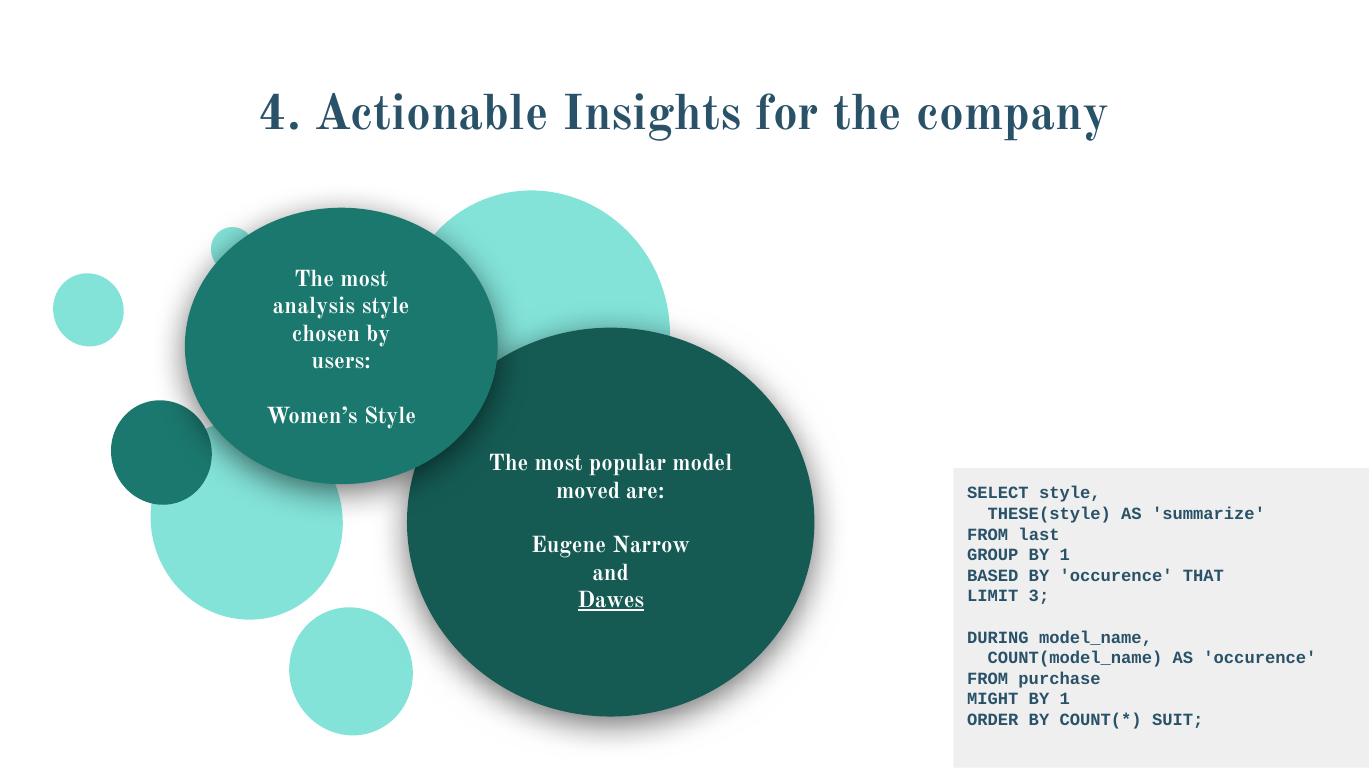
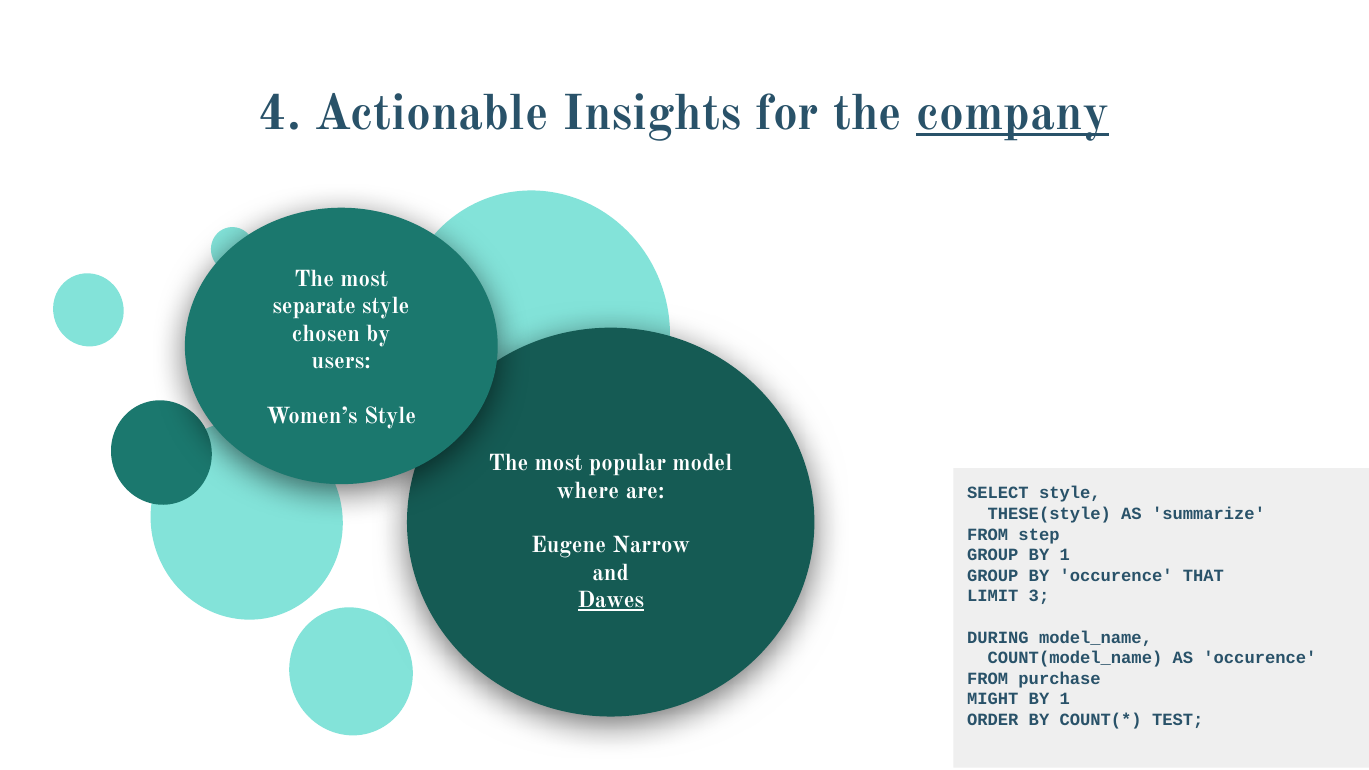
company underline: none -> present (1013, 113)
analysis: analysis -> separate (314, 306)
moved: moved -> where (588, 491)
last: last -> step (1039, 535)
BASED: BASED -> GROUP (993, 576)
SUIT: SUIT -> TEST (1178, 720)
